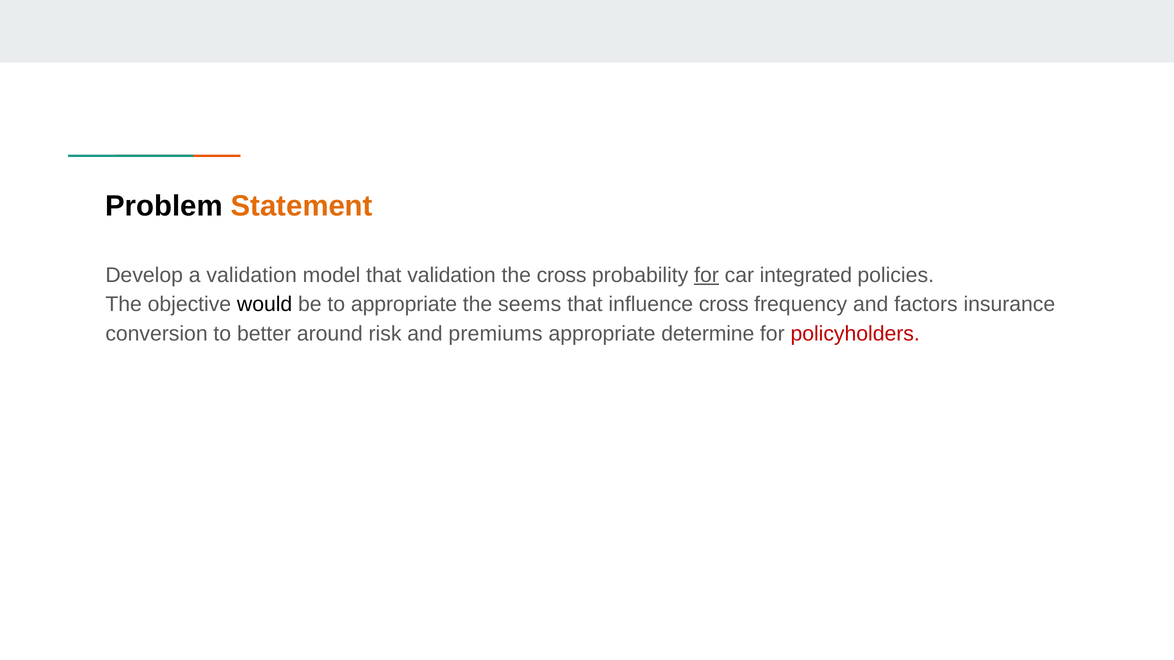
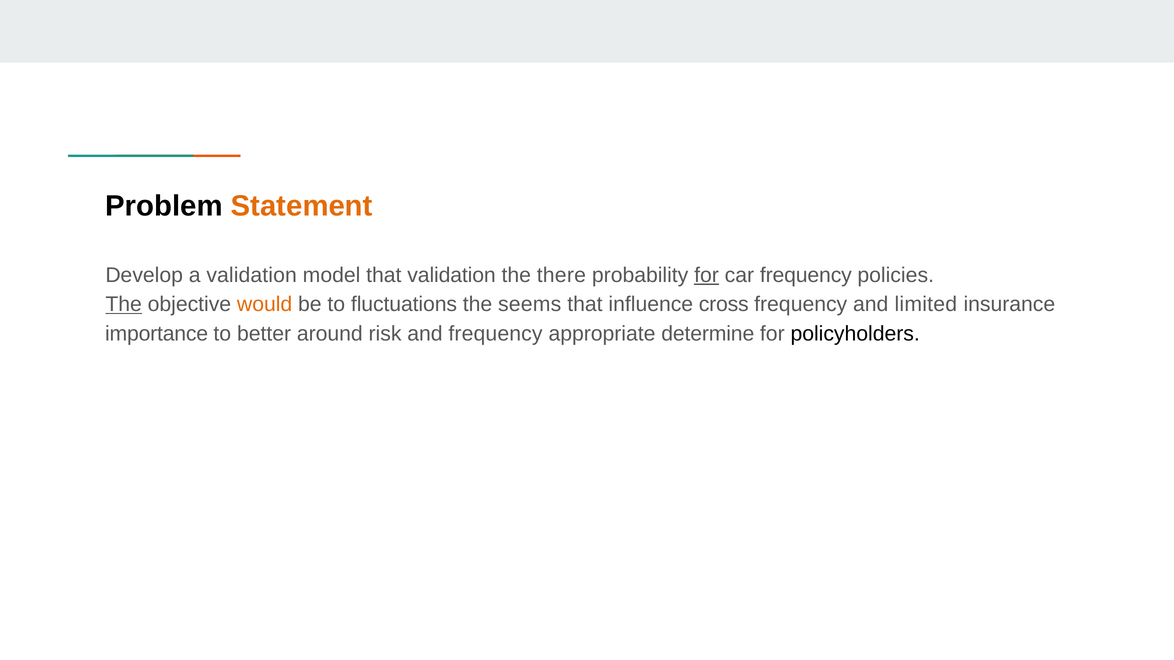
the cross: cross -> there (561, 275)
car integrated: integrated -> frequency (806, 275)
The underline: none -> present (124, 305)
would colour: black -> orange (265, 305)
to appropriate: appropriate -> fluctuations (404, 305)
factors: factors -> limited (926, 305)
conversion: conversion -> importance (157, 334)
and premiums: premiums -> frequency (496, 334)
policyholders colour: red -> black (855, 334)
